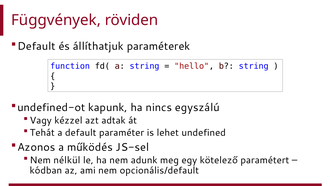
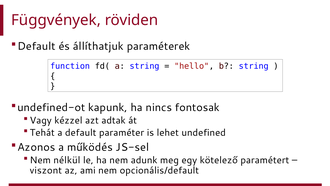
egyszálú: egyszálú -> fontosak (197, 107)
kódban: kódban -> viszont (46, 170)
